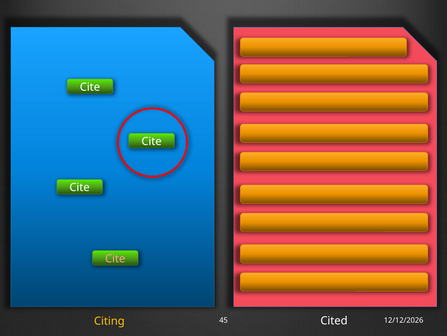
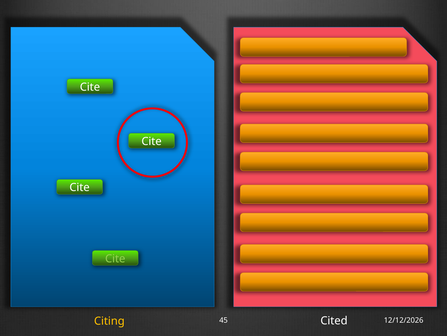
Cite colour: pink -> light green (115, 258)
